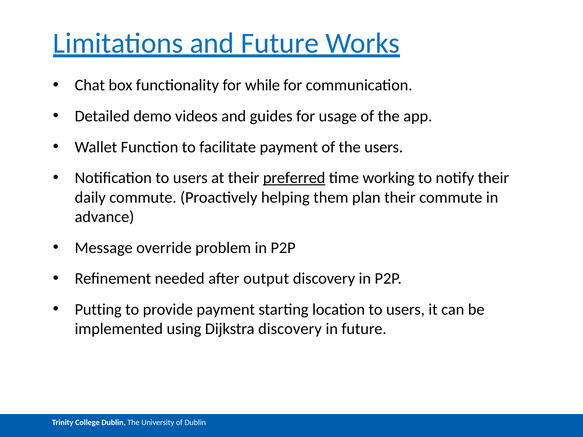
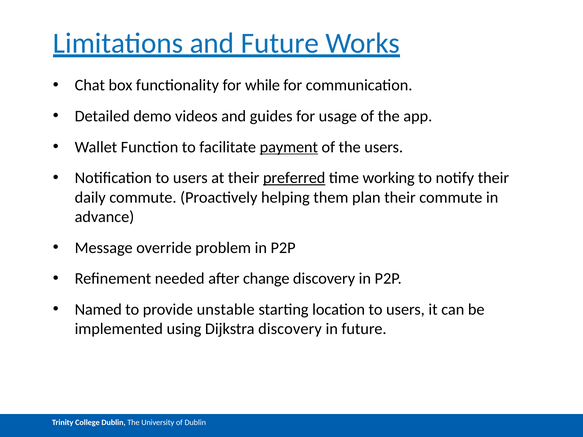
payment underline: none -> present (289, 147)
output: output -> change (266, 279)
Putting: Putting -> Named (98, 310)
provide payment: payment -> unstable (226, 310)
